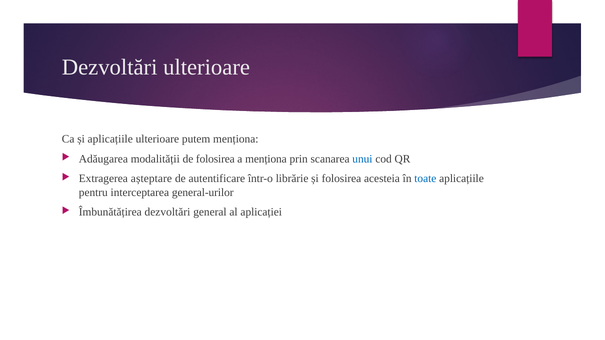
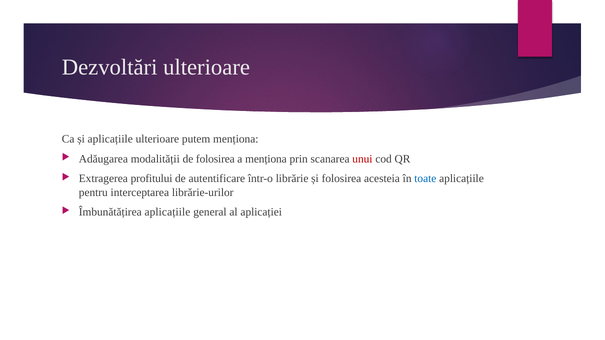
unui colour: blue -> red (362, 159)
așteptare: așteptare -> profitului (152, 179)
general-urilor: general-urilor -> librărie-urilor (203, 193)
Îmbunătățirea dezvoltări: dezvoltări -> aplicațiile (167, 212)
